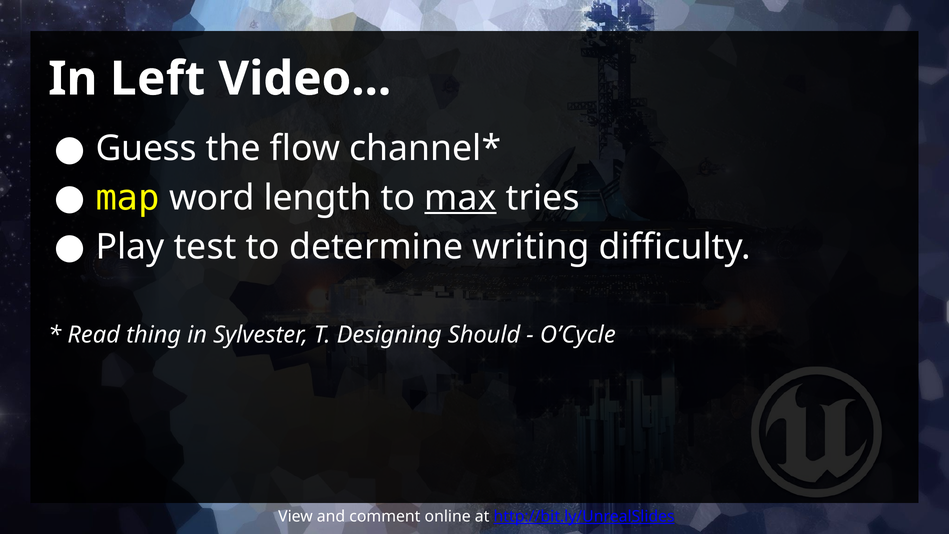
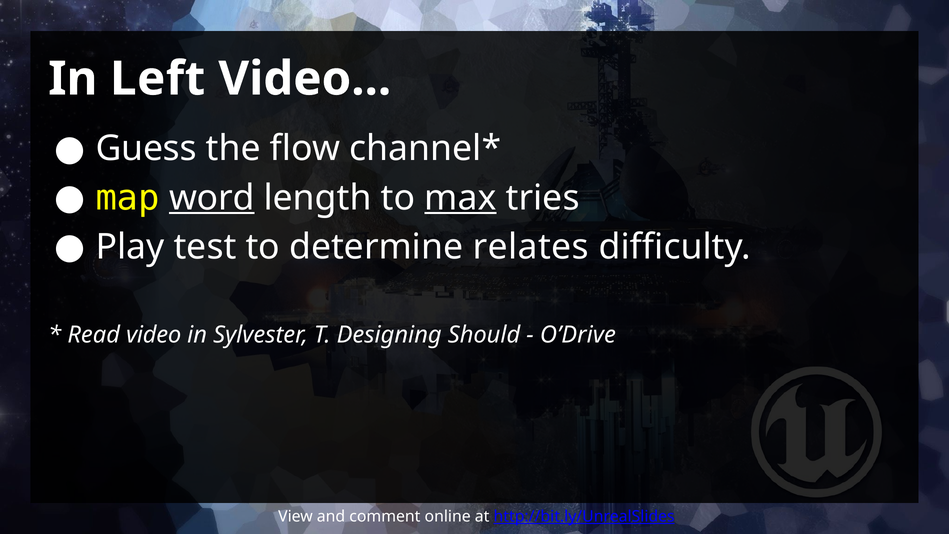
word underline: none -> present (212, 198)
writing: writing -> relates (531, 247)
Read thing: thing -> video (154, 335)
O’Cycle: O’Cycle -> O’Drive (578, 335)
